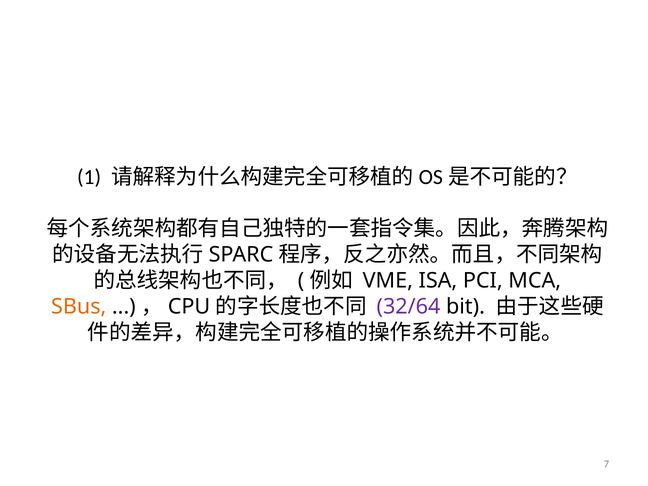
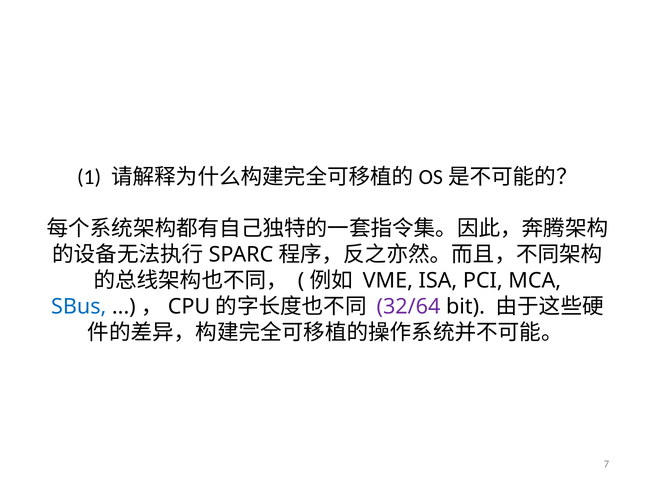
SBus colour: orange -> blue (79, 307)
